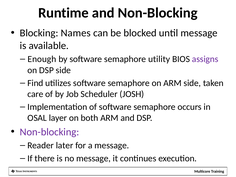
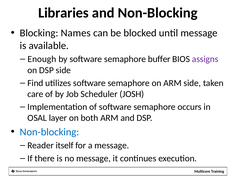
Runtime: Runtime -> Libraries (63, 13)
utility: utility -> buffer (159, 59)
Non-blocking colour: purple -> blue (49, 132)
later: later -> itself (65, 145)
